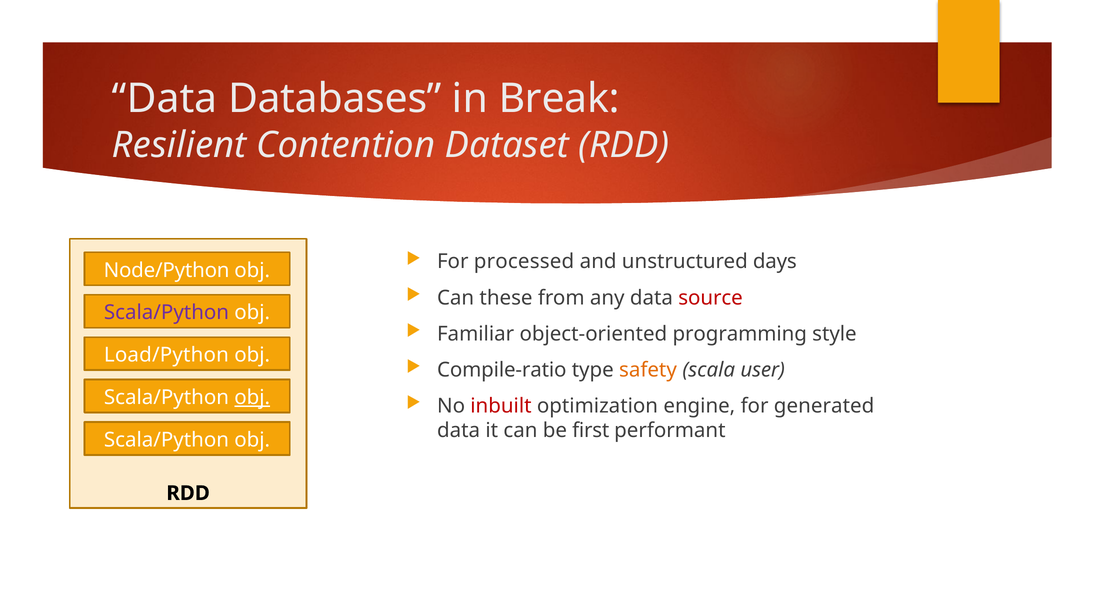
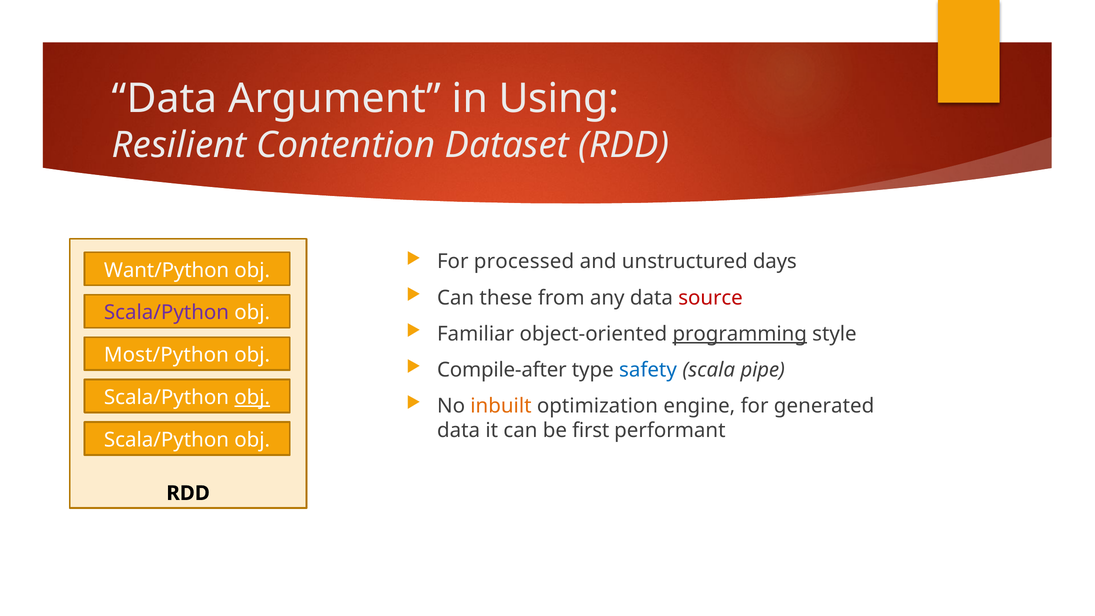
Databases: Databases -> Argument (335, 99)
Break: Break -> Using (559, 99)
Node/Python: Node/Python -> Want/Python (167, 270)
programming underline: none -> present (740, 334)
Load/Python: Load/Python -> Most/Python (166, 355)
Compile-ratio: Compile-ratio -> Compile-after (502, 370)
safety colour: orange -> blue (648, 370)
user: user -> pipe (763, 370)
inbuilt colour: red -> orange (501, 406)
